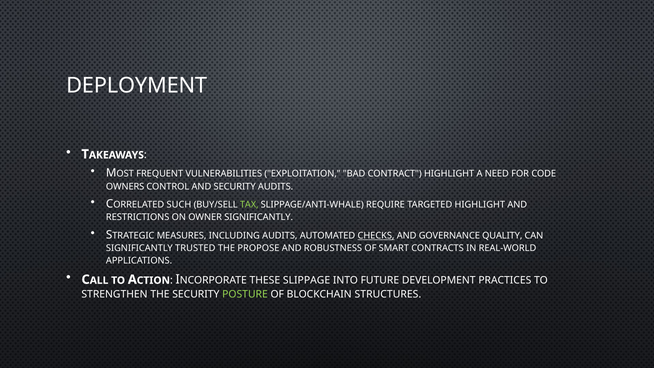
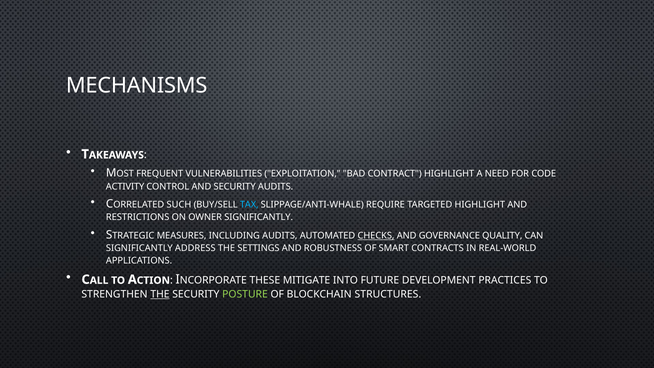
DEPLOYMENT: DEPLOYMENT -> MECHANISMS (137, 85)
OWNERS: OWNERS -> ACTIVITY (125, 186)
TAX colour: light green -> light blue (249, 205)
TRUSTED: TRUSTED -> ADDRESS (195, 248)
PROPOSE: PROPOSE -> SETTINGS (259, 248)
SLIPPAGE: SLIPPAGE -> MITIGATE (307, 280)
THE underline: none -> present (160, 294)
